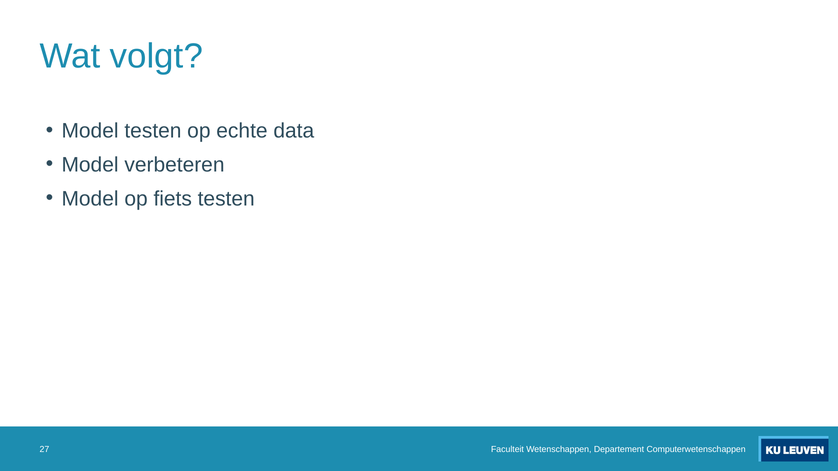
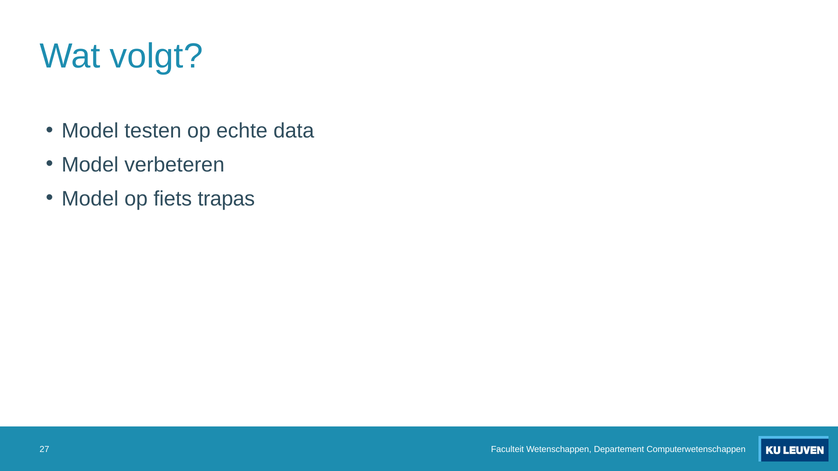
fiets testen: testen -> trapas (226, 199)
